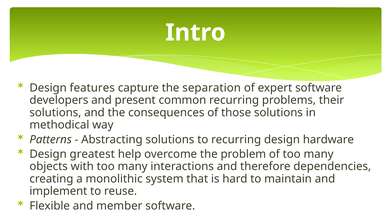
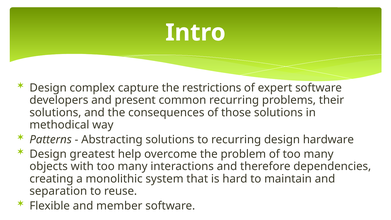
features: features -> complex (92, 88)
separation: separation -> restrictions (212, 88)
implement: implement -> separation (58, 191)
